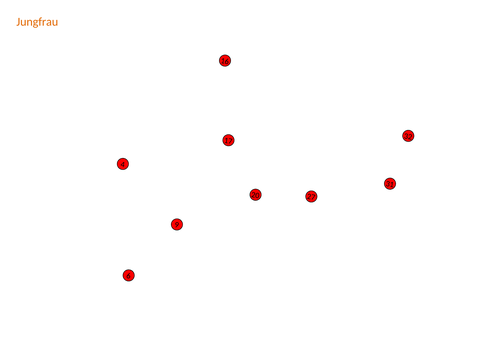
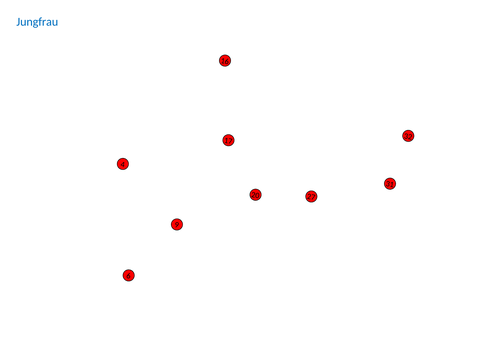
Jungfrau colour: orange -> blue (37, 22)
